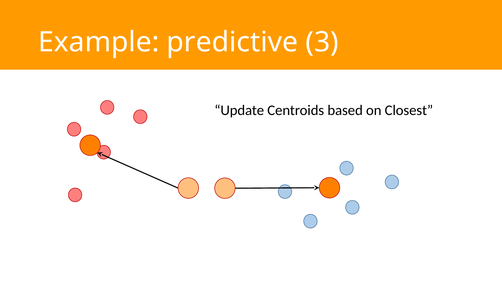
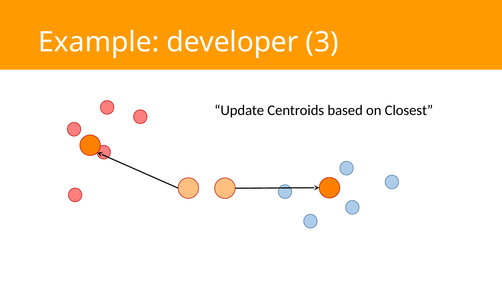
predictive: predictive -> developer (232, 42)
